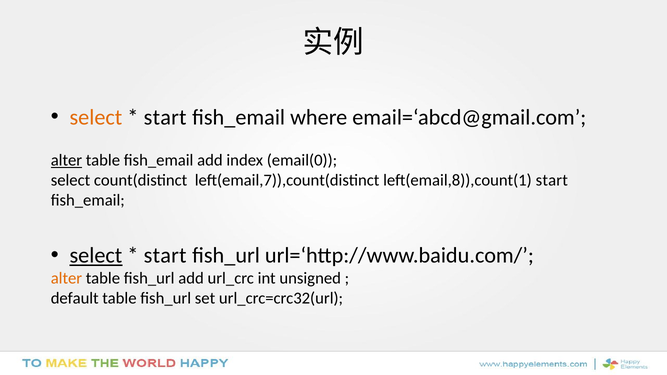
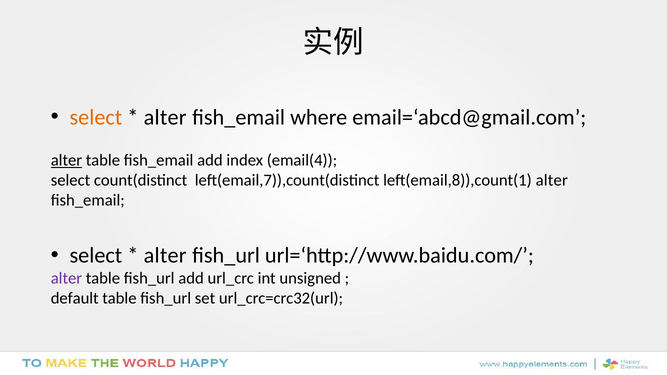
start: start -> alter (165, 117)
email(0: email(0 -> email(4 (302, 160)
left(email,8)),count(1 start: start -> alter (552, 180)
select underline: present -> none (96, 256)
start: start -> alter (165, 256)
alter colour: orange -> purple (66, 279)
